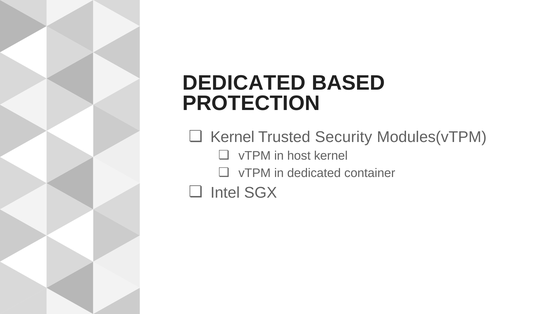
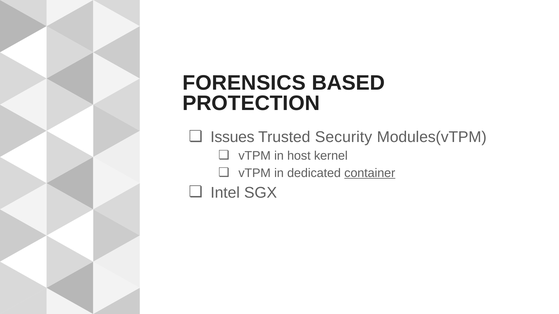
DEDICATED: DEDICATED -> FORENSICS (244, 83)
Kernel: Kernel -> Issues (232, 137)
container underline: none -> present (370, 173)
